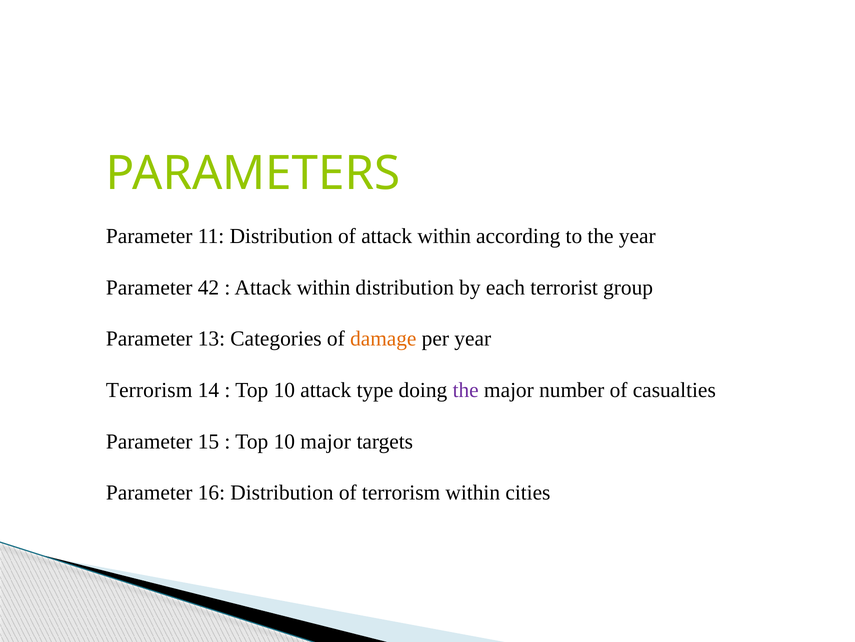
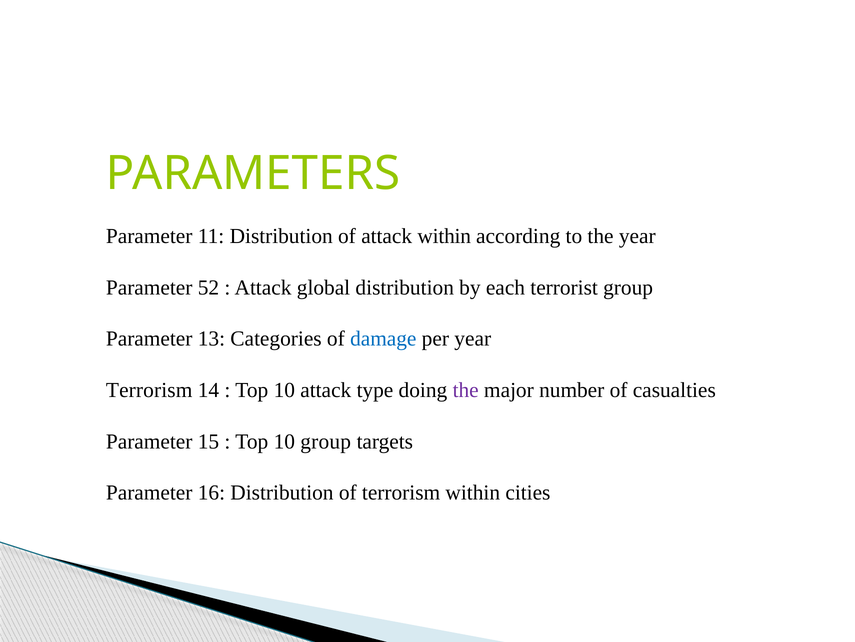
42: 42 -> 52 (208, 287)
within: within -> global (324, 287)
damage colour: orange -> blue (383, 338)
10 major: major -> group (326, 441)
